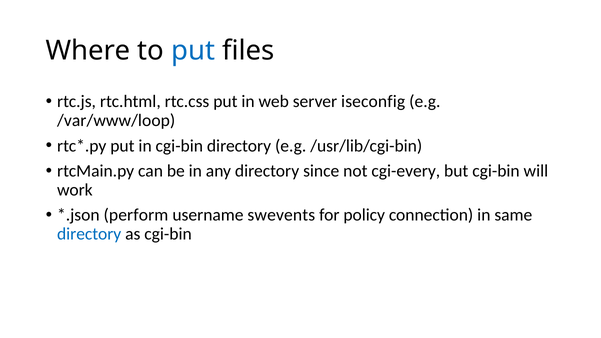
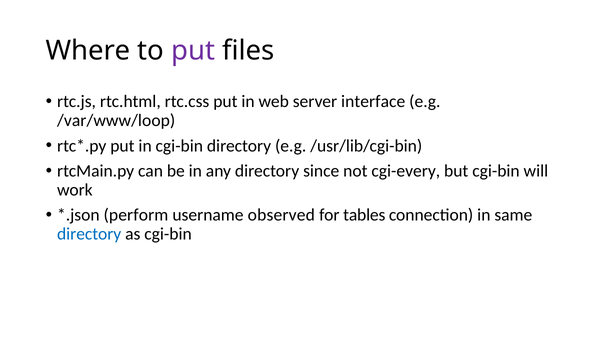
put colour: blue -> purple (193, 50)
iseconfig: iseconfig -> interface (373, 102)
swevents: swevents -> observed (281, 215)
policy: policy -> tables (364, 215)
